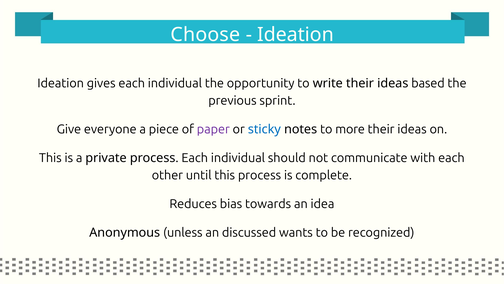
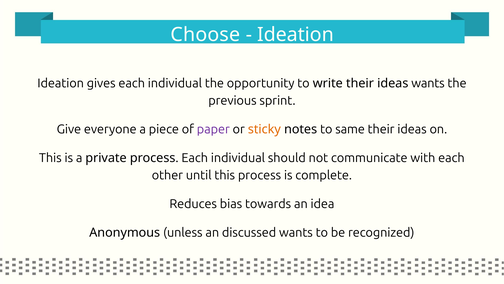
ideas based: based -> wants (428, 83)
sticky colour: blue -> orange (264, 129)
more: more -> same (350, 129)
